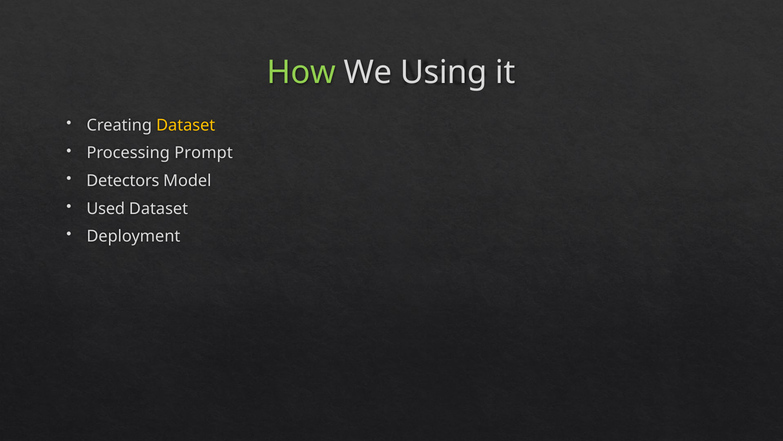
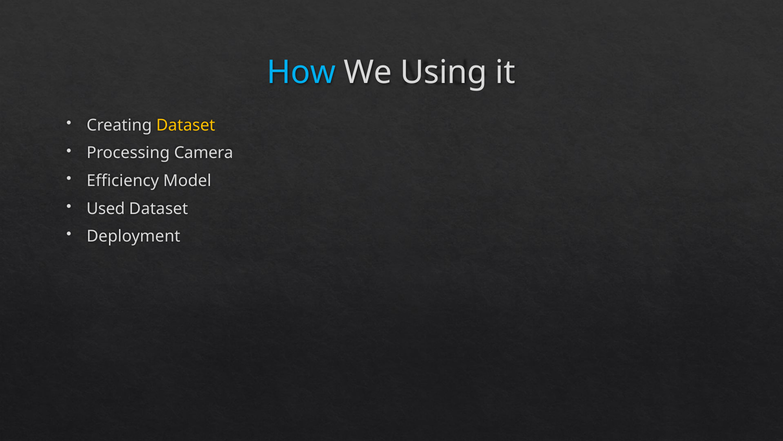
How colour: light green -> light blue (301, 73)
Prompt: Prompt -> Camera (204, 153)
Detectors: Detectors -> Efficiency (123, 181)
